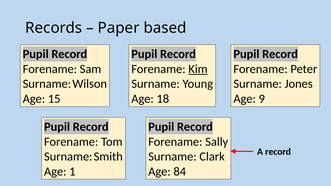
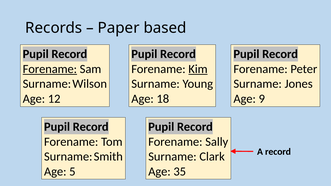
Forename underline: none -> present (50, 69)
15: 15 -> 12 (54, 99)
1: 1 -> 5 (72, 172)
84: 84 -> 35 (180, 172)
